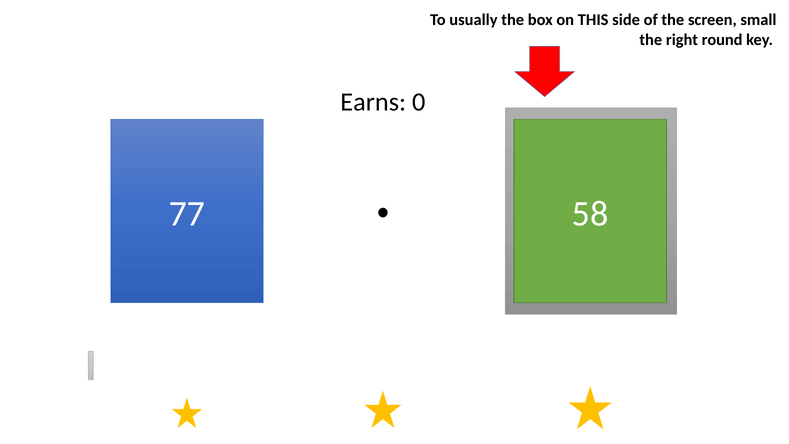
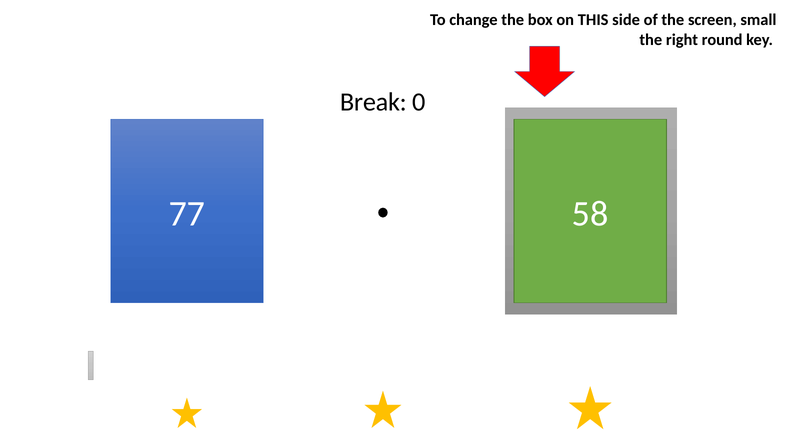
usually: usually -> change (473, 20)
Earns: Earns -> Break (373, 102)
